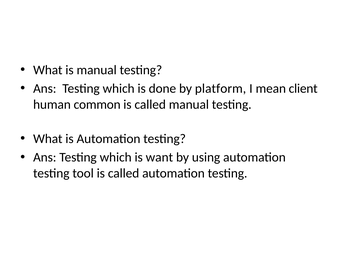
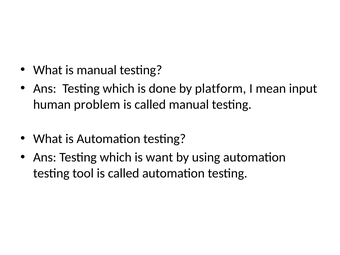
client: client -> input (303, 89)
common: common -> problem (97, 104)
